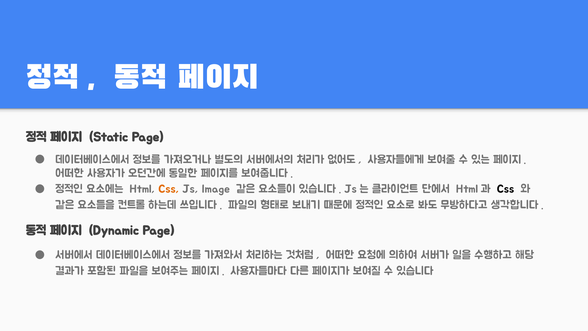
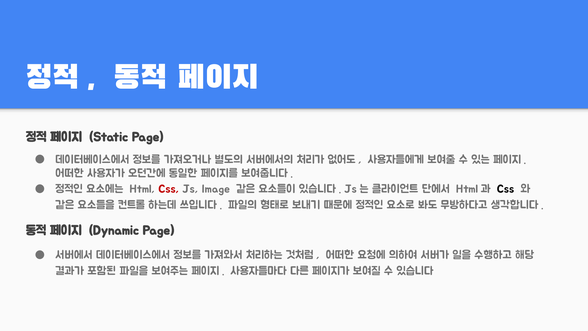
Css colour: orange -> red (169, 189)
